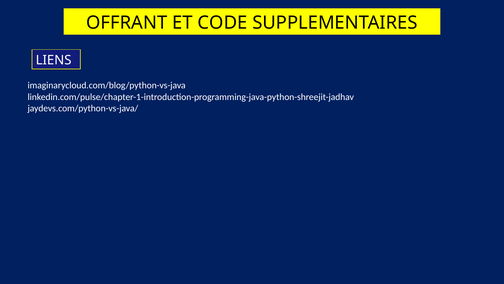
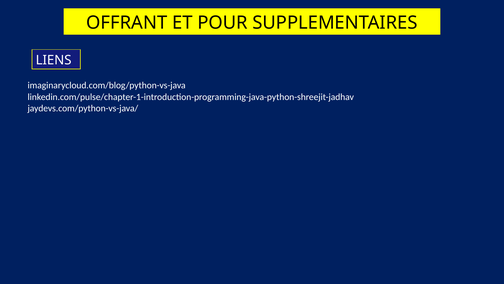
CODE: CODE -> POUR (223, 23)
